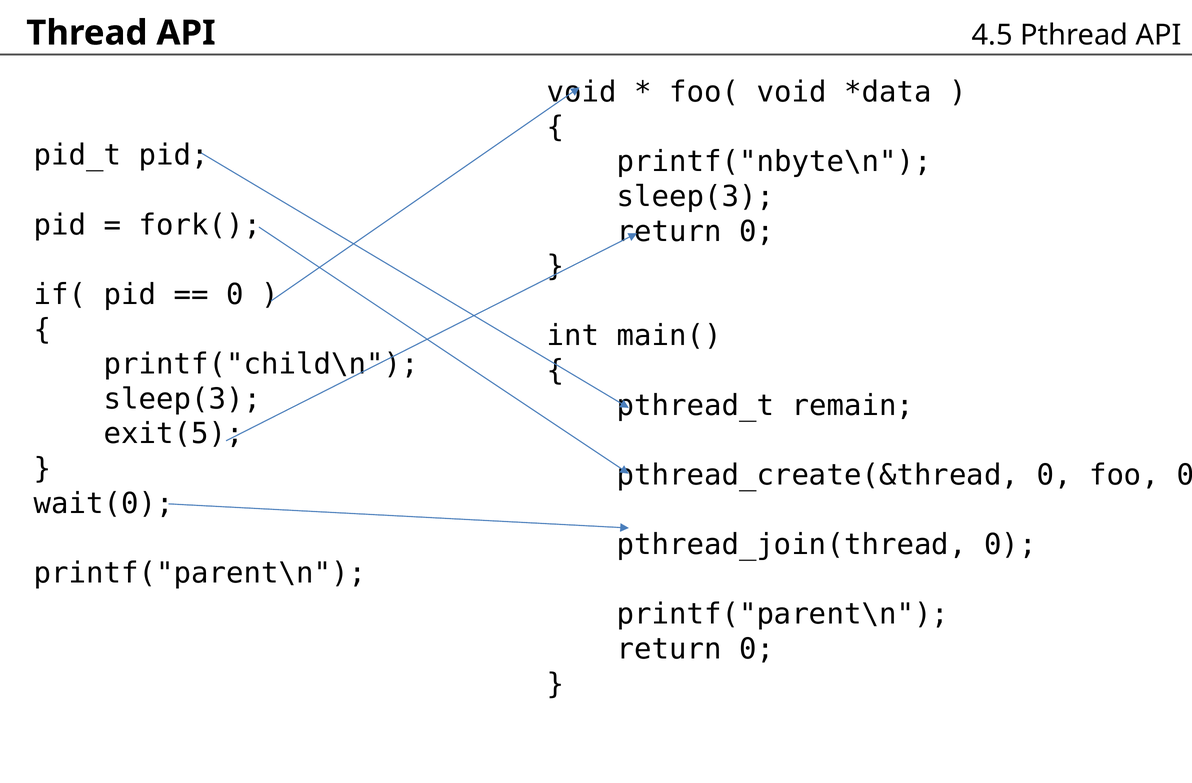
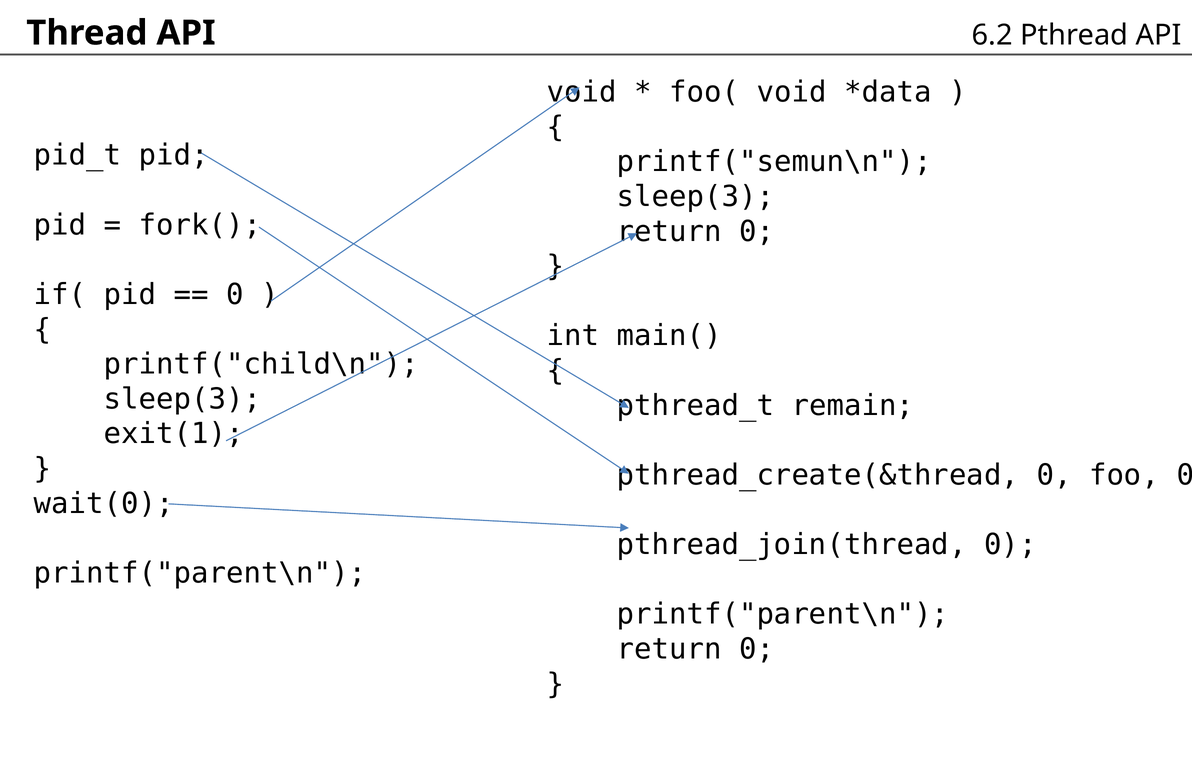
4.5: 4.5 -> 6.2 (992, 35)
printf("nbyte\n: printf("nbyte\n -> printf("semun\n (774, 162)
exit(5: exit(5 -> exit(1 (174, 434)
